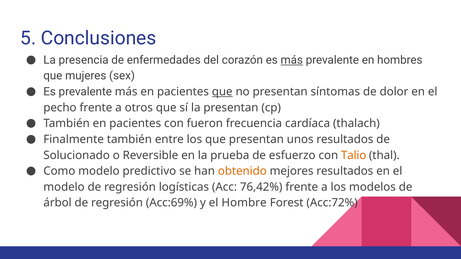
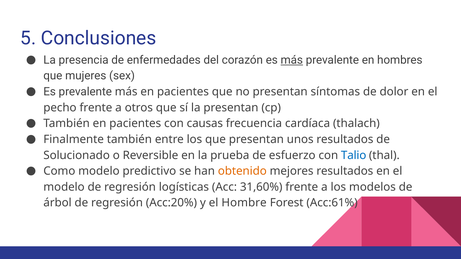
que underline: present -> none (222, 92)
fueron: fueron -> causas (205, 124)
Talio colour: orange -> blue (354, 155)
76,42%: 76,42% -> 31,60% (261, 187)
Acc:69%: Acc:69% -> Acc:20% (171, 203)
Acc:72%: Acc:72% -> Acc:61% (332, 203)
